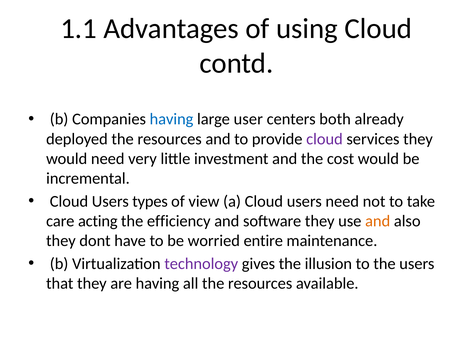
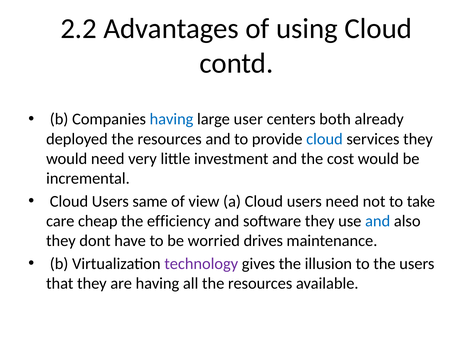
1.1: 1.1 -> 2.2 (79, 28)
cloud colour: purple -> blue (324, 139)
types: types -> same (150, 201)
acting: acting -> cheap (98, 221)
and colour: orange -> blue (378, 221)
entire: entire -> drives (263, 241)
